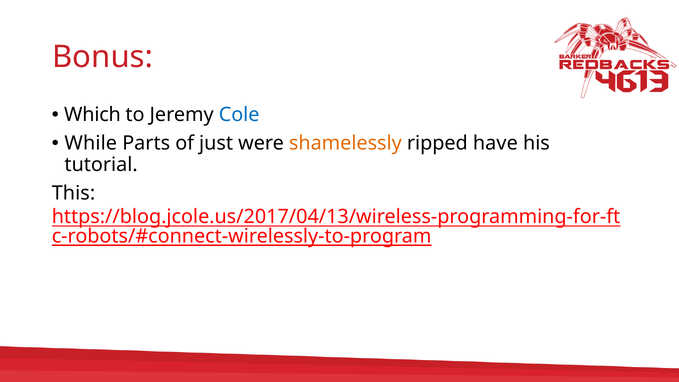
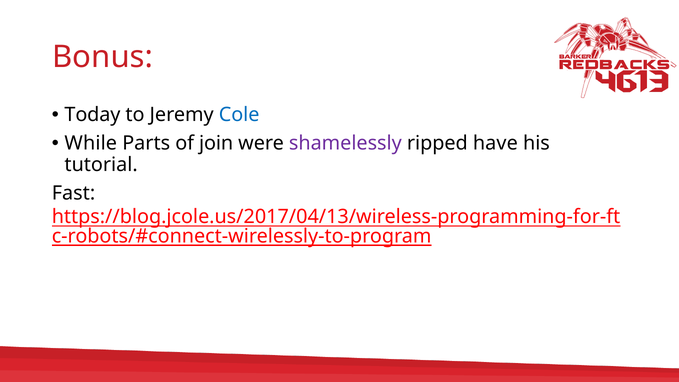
Which: Which -> Today (92, 115)
just: just -> join (216, 143)
shamelessly colour: orange -> purple (345, 143)
This: This -> Fast (74, 193)
